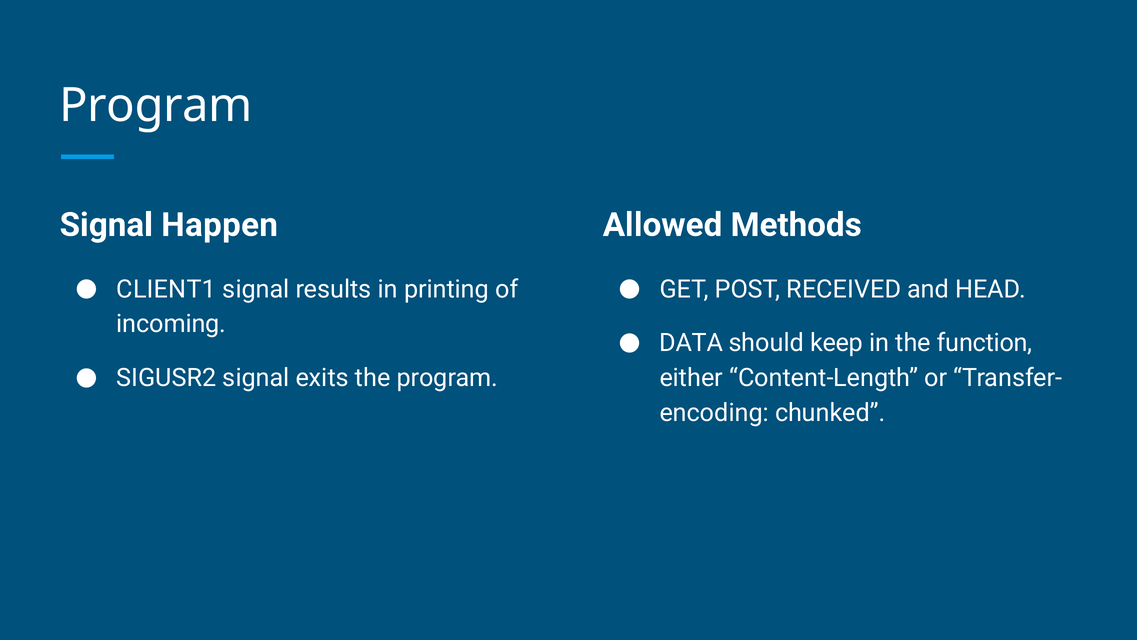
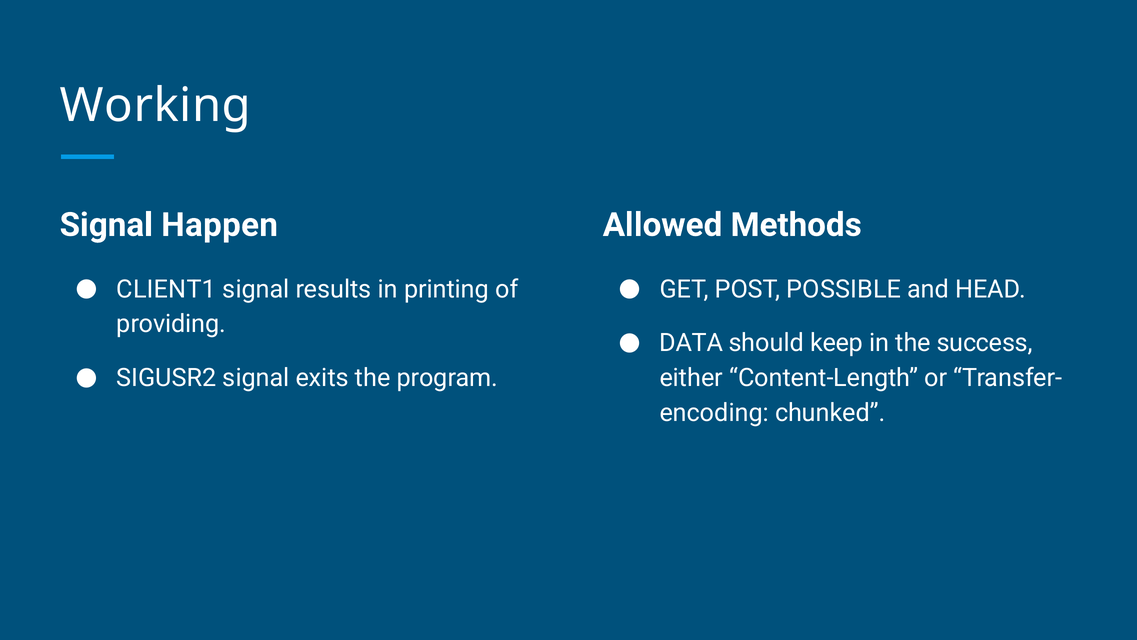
Program: Program -> Working (155, 106)
RECEIVED: RECEIVED -> POSSIBLE (844, 289)
incoming: incoming -> providing (171, 324)
function: function -> success (985, 343)
